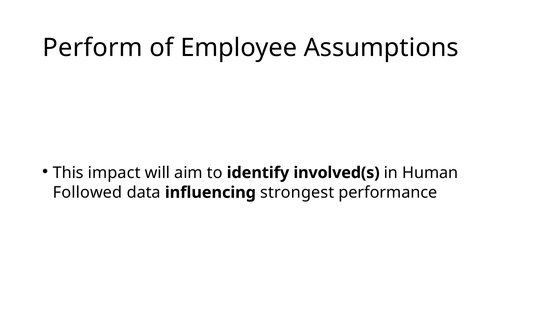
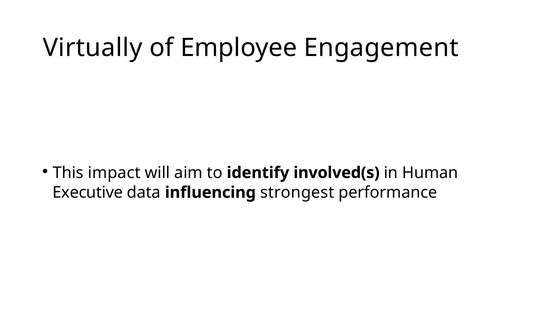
Perform: Perform -> Virtually (93, 48)
Assumptions: Assumptions -> Engagement (381, 48)
Followed: Followed -> Executive (88, 193)
